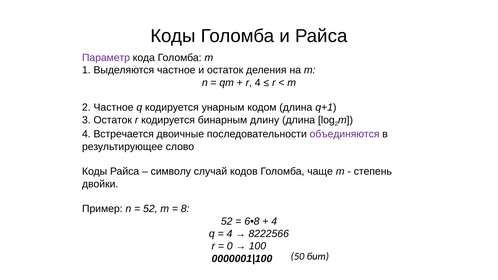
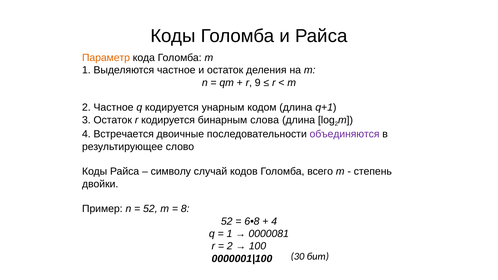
Параметр colour: purple -> orange (106, 58)
r 4: 4 -> 9 (258, 83)
длину: длину -> слова (265, 120)
чаще: чаще -> всего (320, 172)
4: 4 -> 1 (229, 234)
8222566: 8222566 -> 0000081 (269, 234)
0: 0 -> 2 (230, 246)
50: 50 -> 30 (298, 257)
